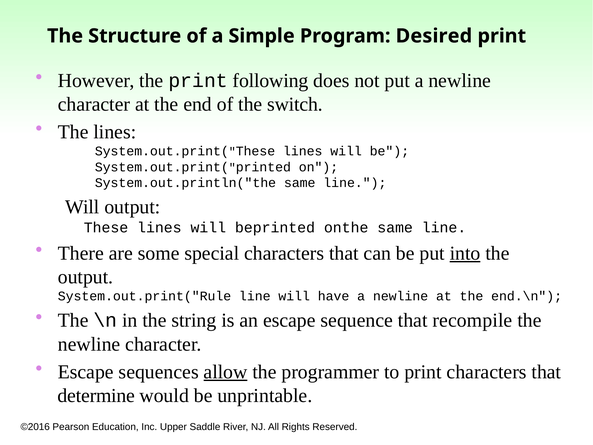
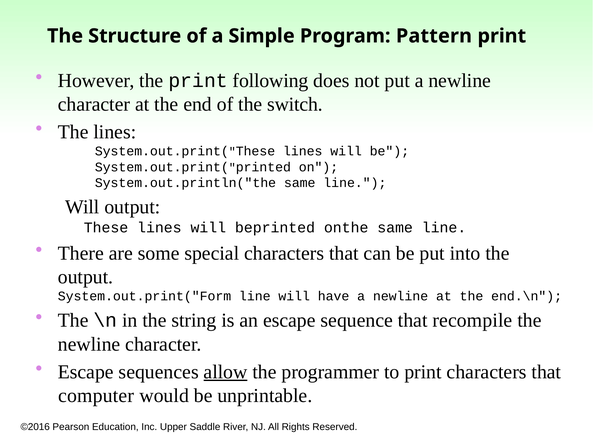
Desired: Desired -> Pattern (434, 36)
into underline: present -> none (465, 253)
System.out.print("Rule: System.out.print("Rule -> System.out.print("Form (145, 296)
determine: determine -> computer (96, 395)
